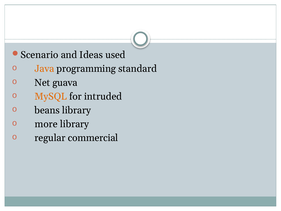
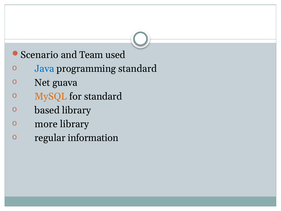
Ideas: Ideas -> Team (91, 55)
Java colour: orange -> blue (44, 69)
for intruded: intruded -> standard (103, 96)
beans: beans -> based (47, 110)
commercial: commercial -> information (93, 138)
